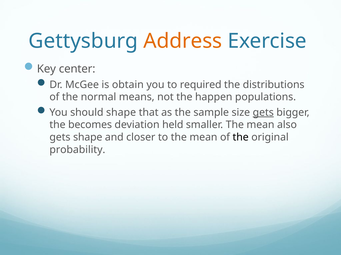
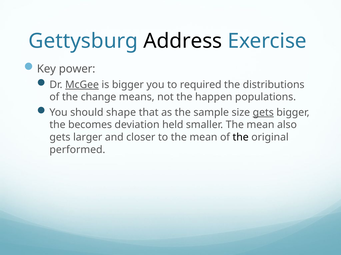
Address colour: orange -> black (183, 41)
center: center -> power (77, 69)
McGee underline: none -> present (82, 85)
is obtain: obtain -> bigger (128, 85)
normal: normal -> change (99, 97)
gets shape: shape -> larger (88, 138)
probability: probability -> performed (77, 150)
